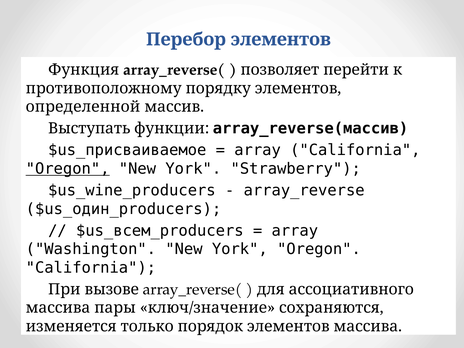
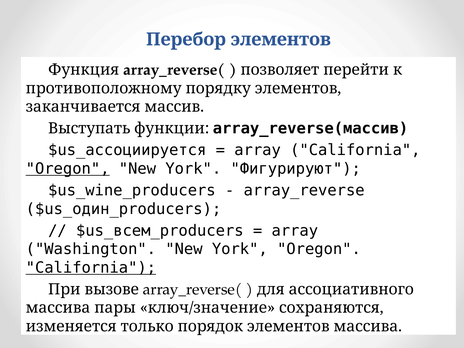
определенной: определенной -> заканчивается (83, 107)
$us_присваиваемое: $us_присваиваемое -> $us_ассоциируется (127, 150)
Strawberry: Strawberry -> Фигурируют (296, 169)
California underline: none -> present (91, 268)
